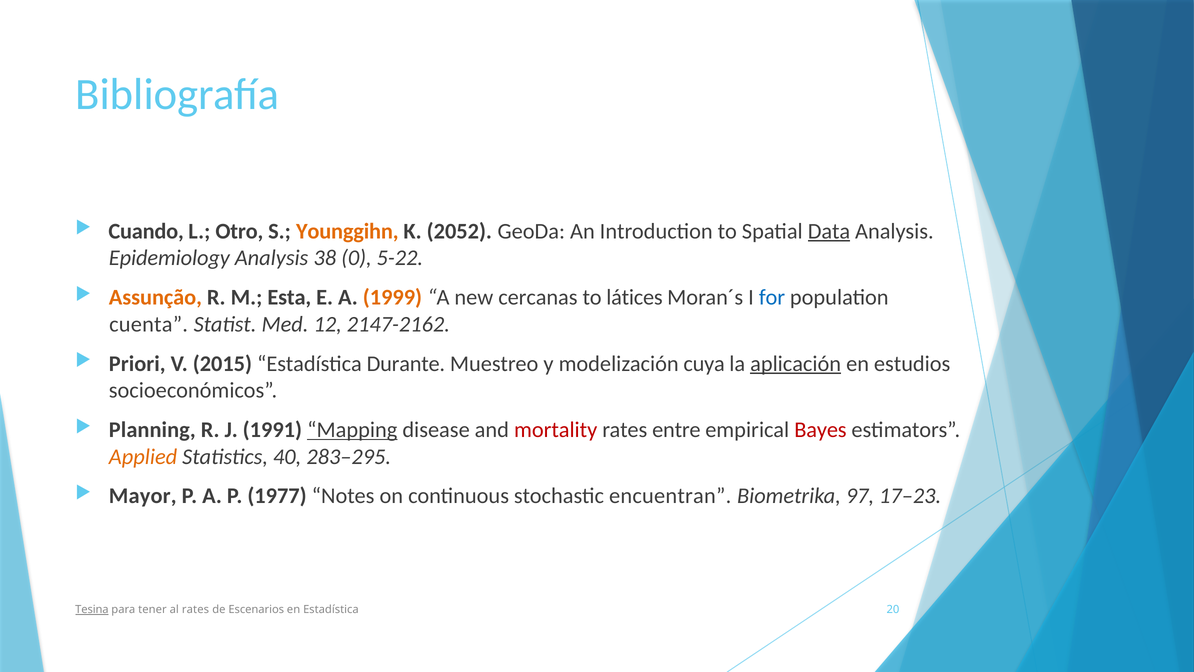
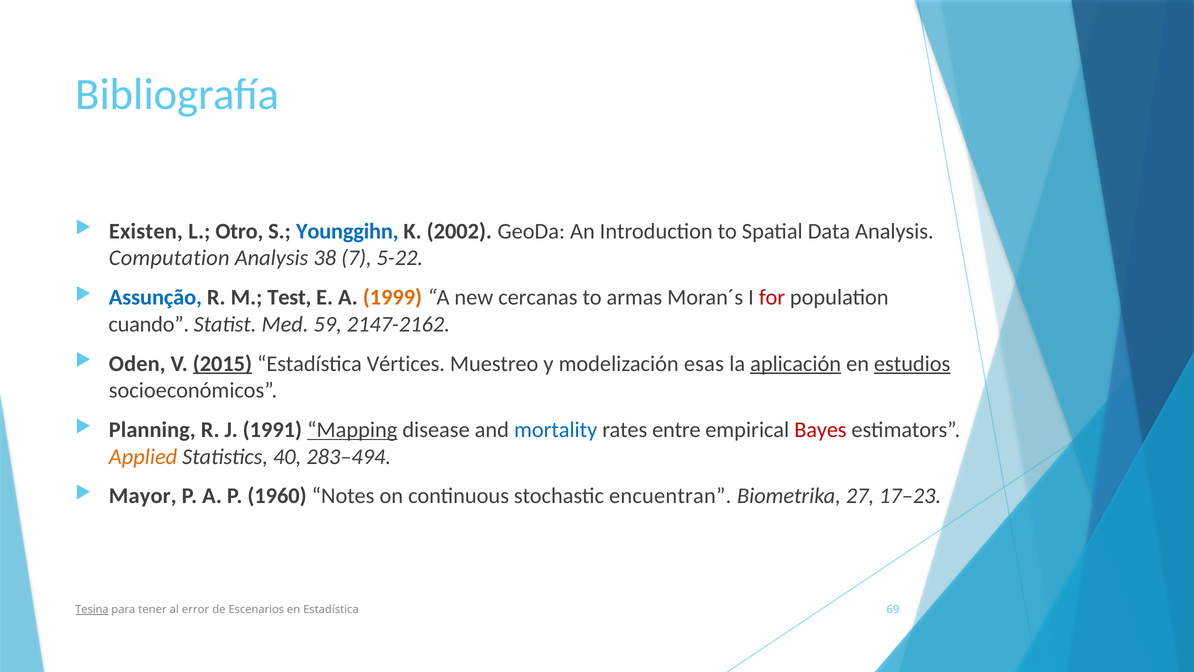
Cuando: Cuando -> Existen (146, 231)
Younggihn colour: orange -> blue (347, 231)
2052: 2052 -> 2002 (459, 231)
Data underline: present -> none (829, 231)
Epidemiology: Epidemiology -> Computation (169, 258)
0: 0 -> 7 (356, 258)
Assunção colour: orange -> blue (155, 297)
Esta: Esta -> Test (289, 297)
látices: látices -> armas (634, 297)
for colour: blue -> red (772, 297)
cuenta: cuenta -> cuando (149, 324)
12: 12 -> 59 (328, 324)
Priori: Priori -> Oden (137, 363)
2015 underline: none -> present (222, 363)
Durante: Durante -> Vértices (406, 363)
cuya: cuya -> esas (704, 363)
estudios underline: none -> present (912, 363)
mortality colour: red -> blue (556, 430)
283–295: 283–295 -> 283–494 (349, 456)
1977: 1977 -> 1960 (277, 496)
97: 97 -> 27 (860, 496)
al rates: rates -> error (196, 609)
20: 20 -> 69 (893, 609)
